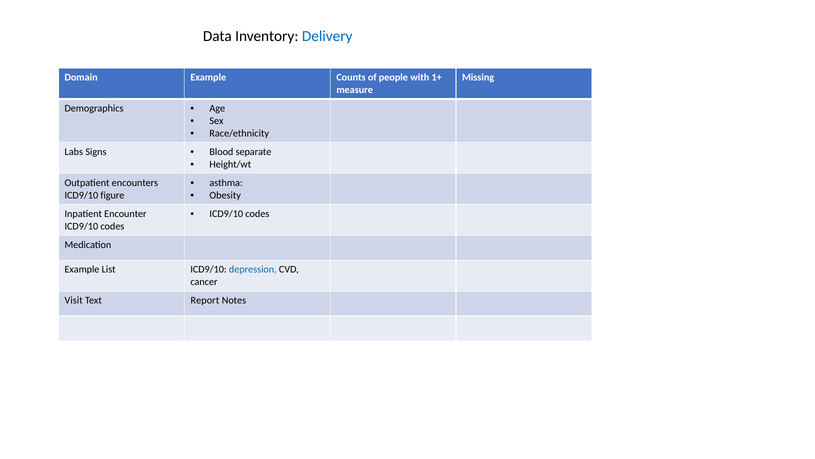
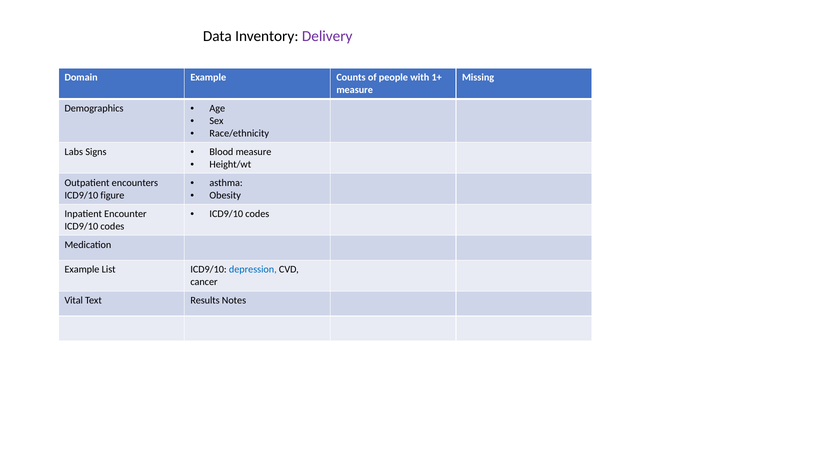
Delivery colour: blue -> purple (327, 36)
Blood separate: separate -> measure (253, 152)
Visit: Visit -> Vital (74, 300)
Report: Report -> Results (205, 300)
